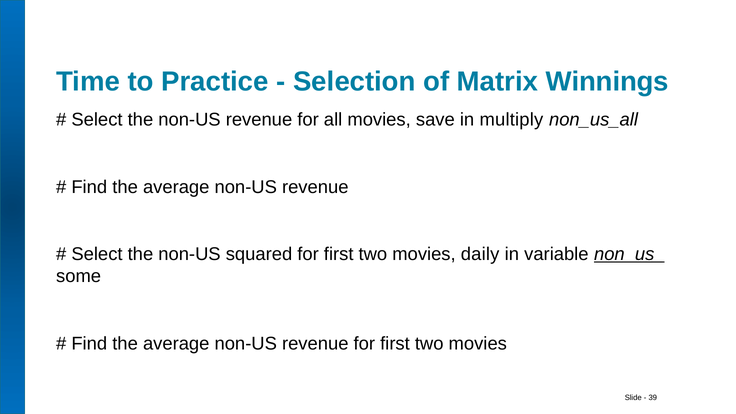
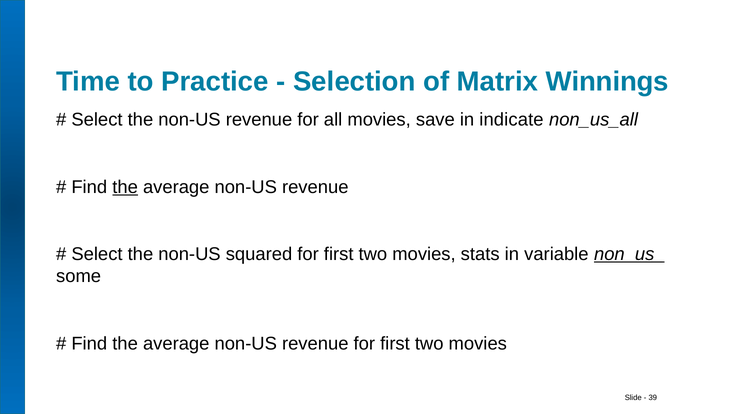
multiply: multiply -> indicate (511, 120)
the underline: none -> present (125, 187)
daily: daily -> stats (480, 254)
